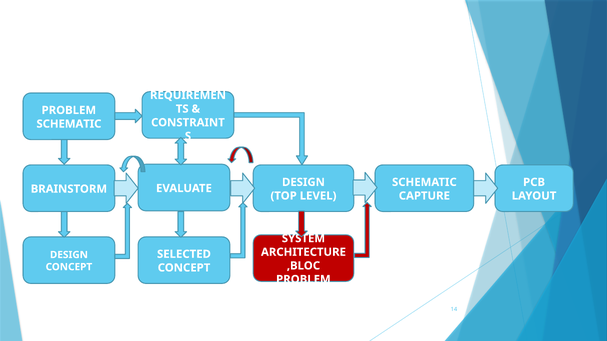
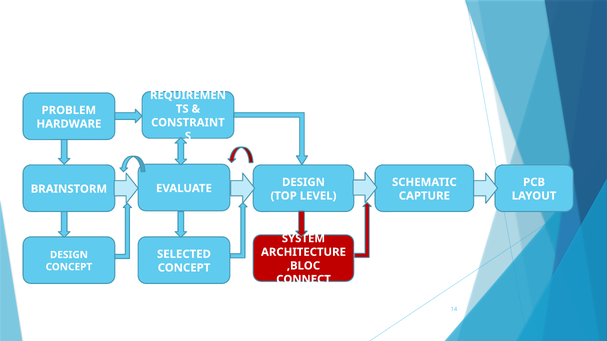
SCHEMATIC: SCHEMATIC -> HARDWARE (69, 124)
PROBLEM: PROBLEM -> CONNECT (303, 280)
